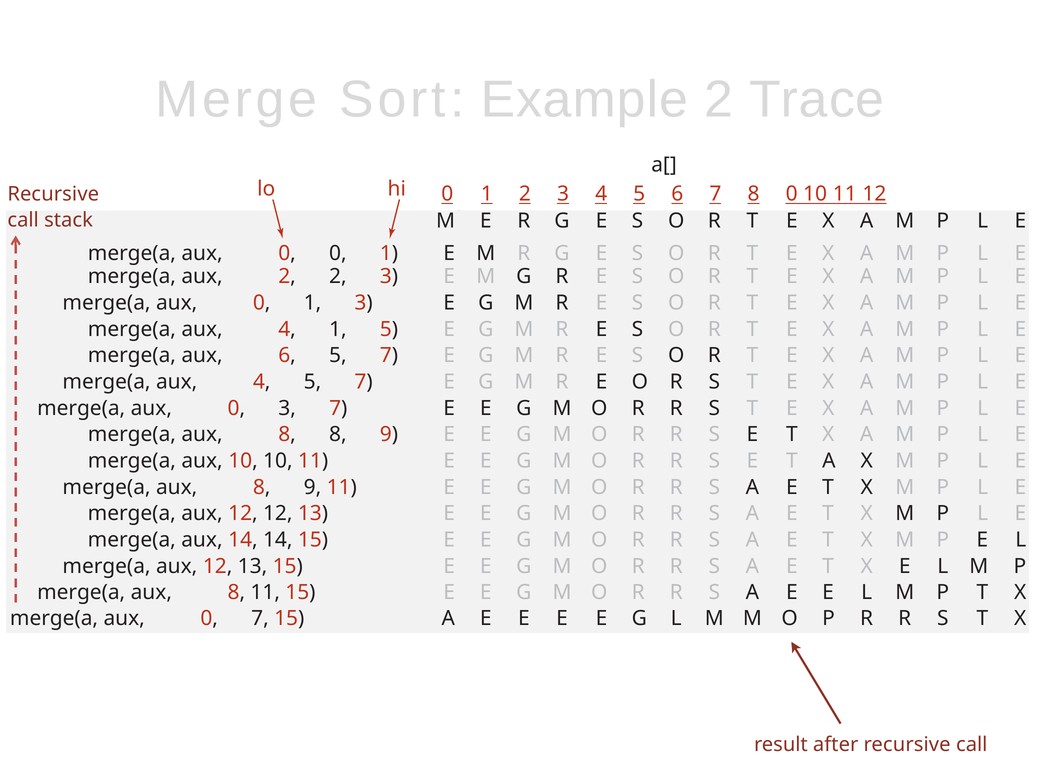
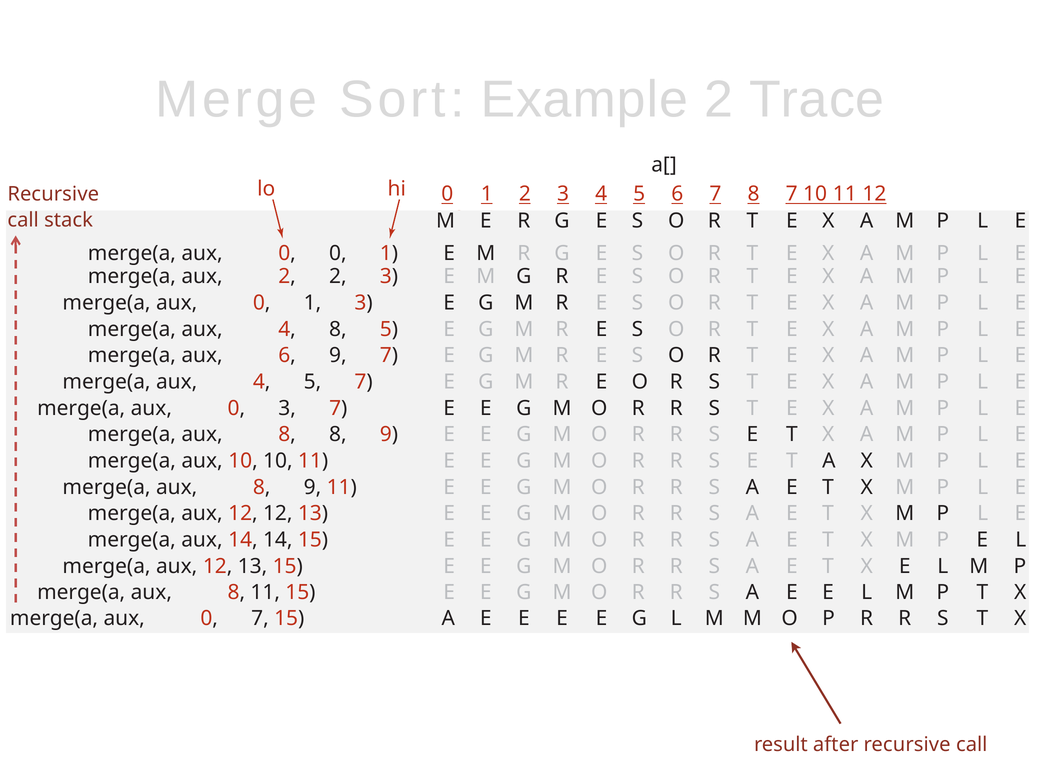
8 0: 0 -> 7 (792, 194)
4 1: 1 -> 8 (338, 329)
6 5: 5 -> 9 (338, 356)
